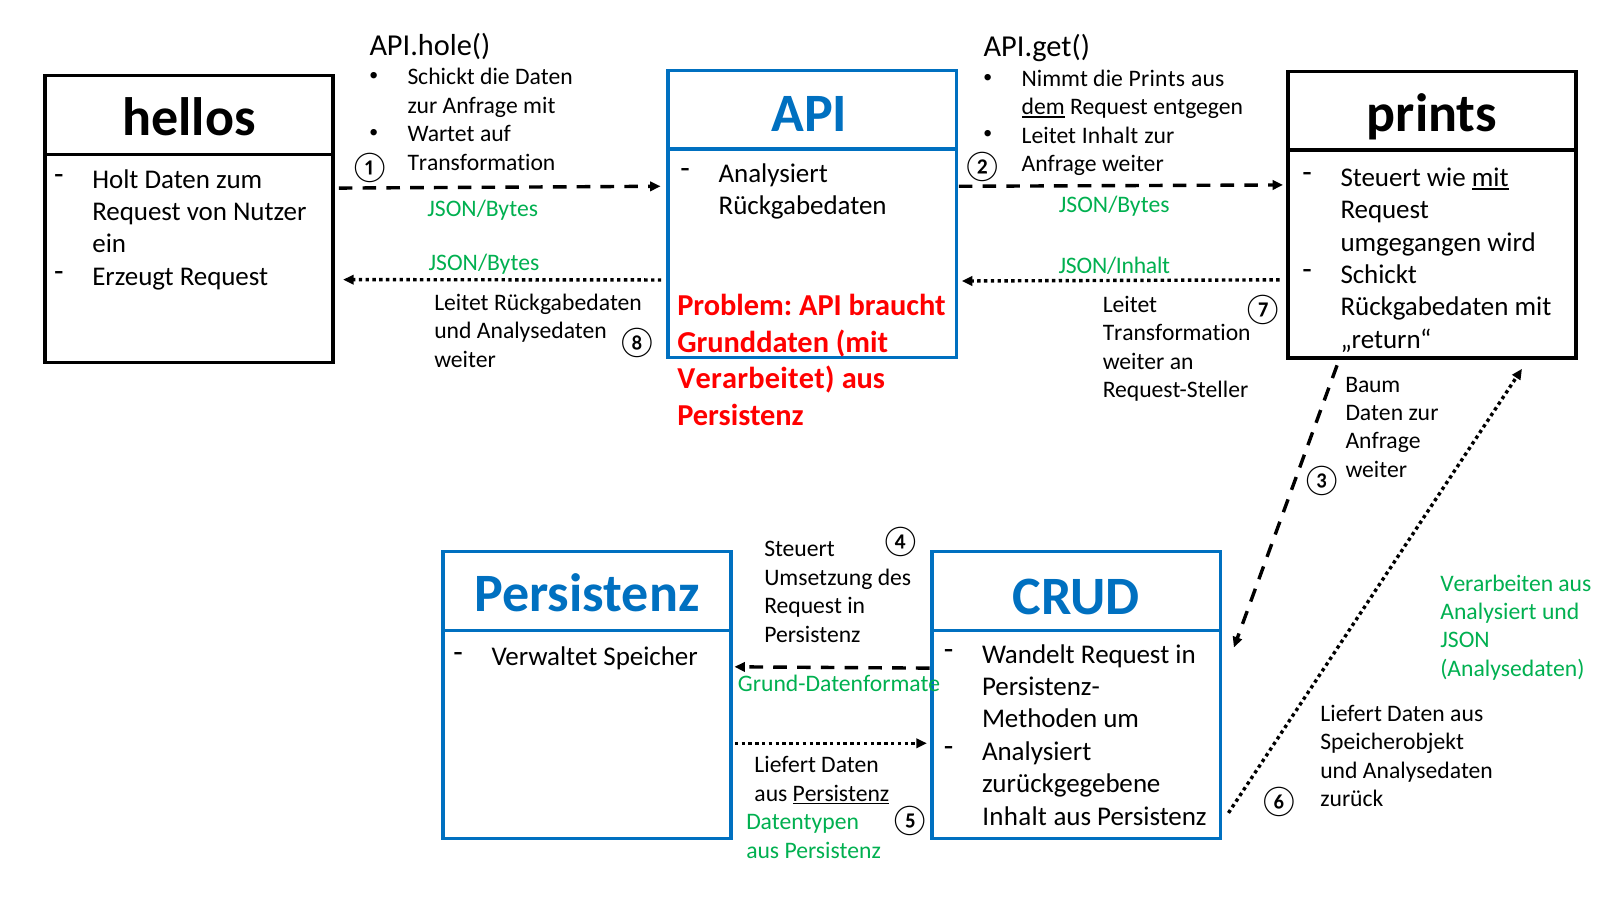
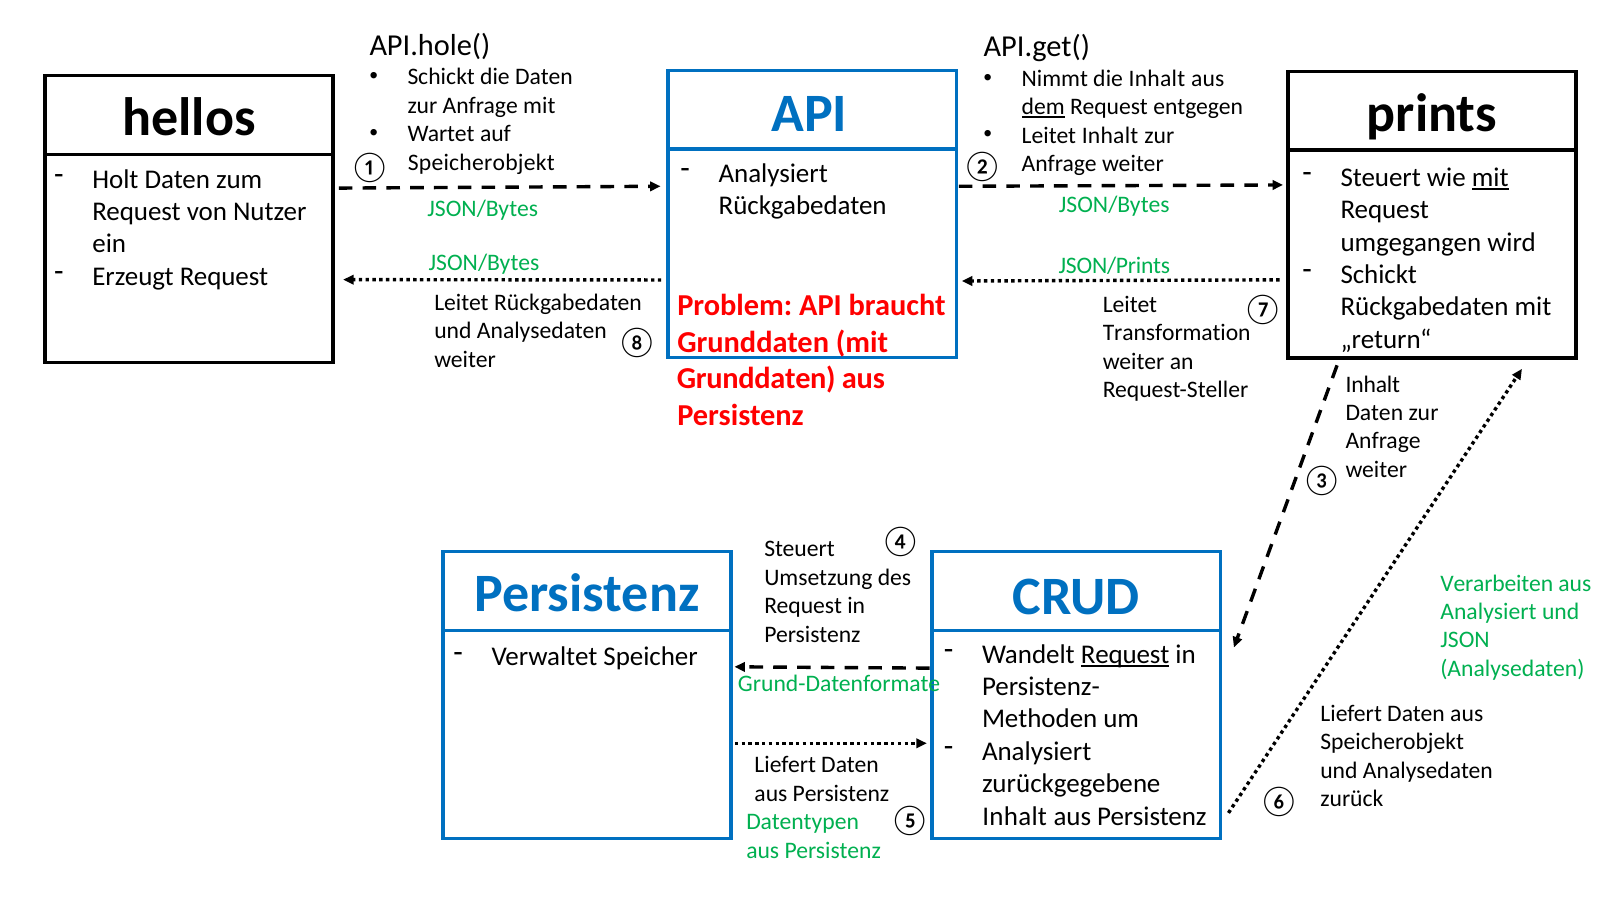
die Prints: Prints -> Inhalt (1157, 78)
Transformation: Transformation -> Speicherobjekt (481, 162)
JSON/Inhalt: JSON/Inhalt -> JSON/Prints (1114, 266)
Verarbeitet: Verarbeitet -> Grunddaten (756, 379)
Baum: Baum -> Inhalt (1373, 384)
Request underline: none -> present (1125, 654)
Persistenz underline: present -> none (841, 793)
